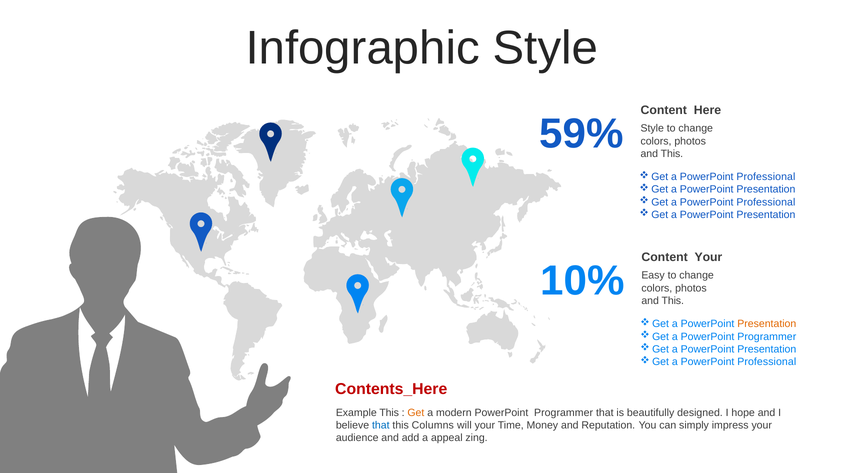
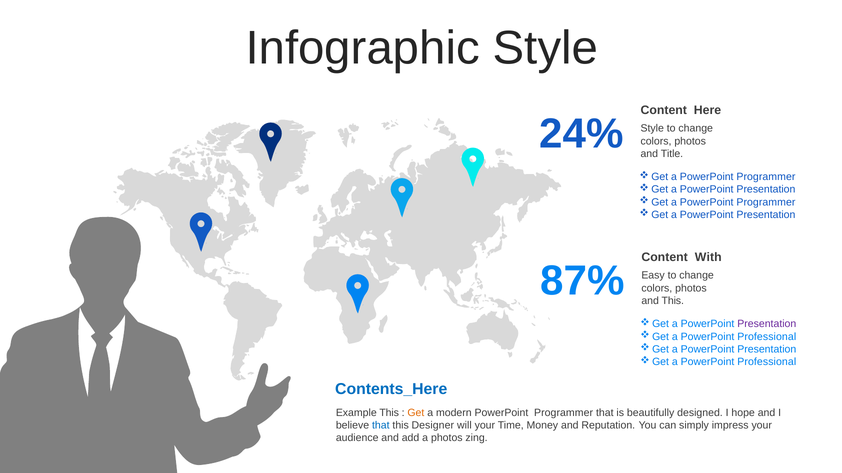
59%: 59% -> 24% (582, 134)
This: This -> Title (672, 154)
Professional: Professional -> Programmer (766, 177)
Professional: Professional -> Programmer (766, 202)
Content Your: Your -> With (708, 258)
10%: 10% -> 87% (582, 281)
Presentation colour: orange -> purple (767, 324)
Programmer: Programmer -> Professional (767, 337)
Contents_Here colour: red -> blue (391, 390)
Columns: Columns -> Designer (433, 426)
a appeal: appeal -> photos (447, 438)
